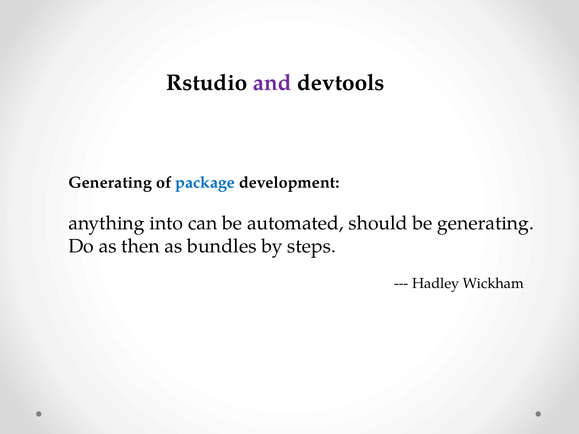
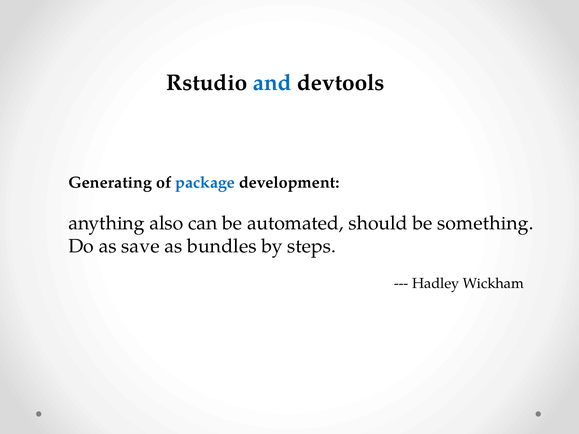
and colour: purple -> blue (272, 83)
into: into -> also (166, 223)
be generating: generating -> something (485, 223)
then: then -> save (140, 246)
